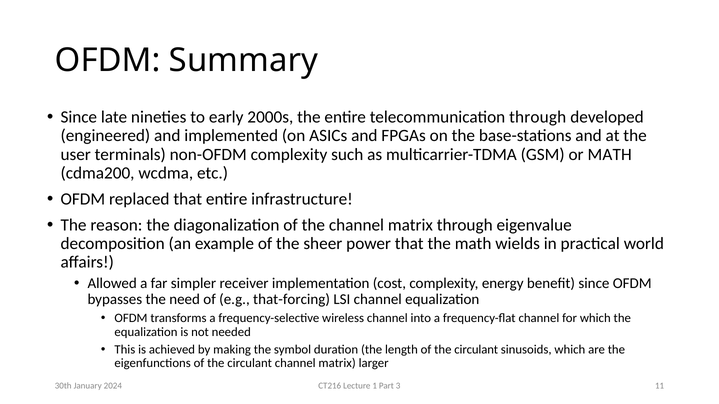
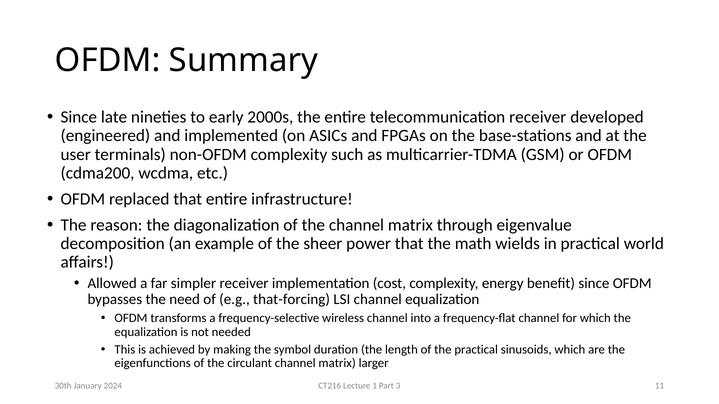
telecommunication through: through -> receiver (538, 117)
or MATH: MATH -> OFDM (610, 154)
length of the circulant: circulant -> practical (476, 350)
